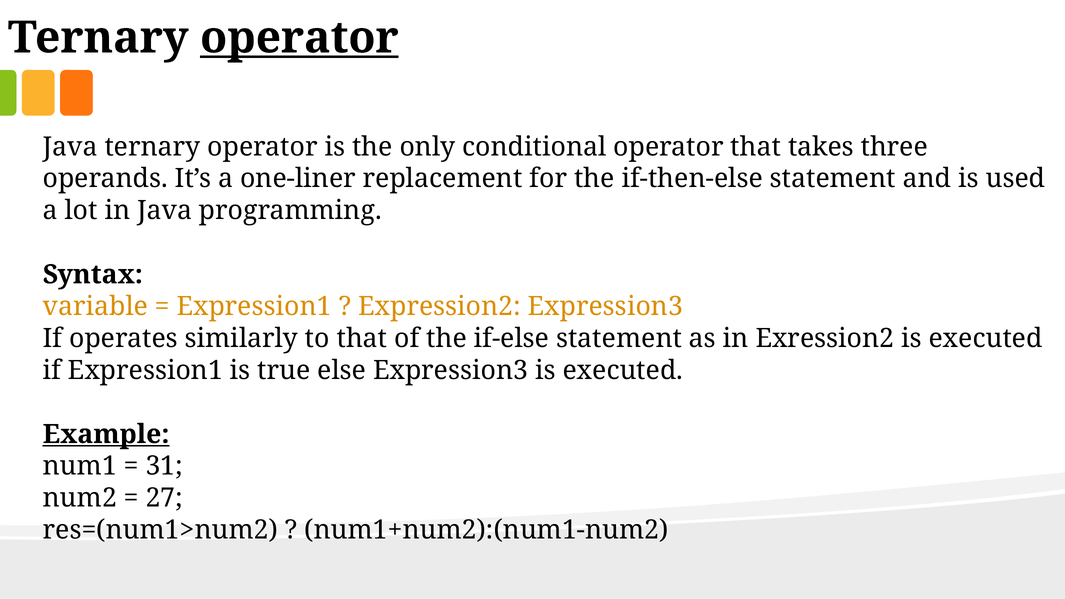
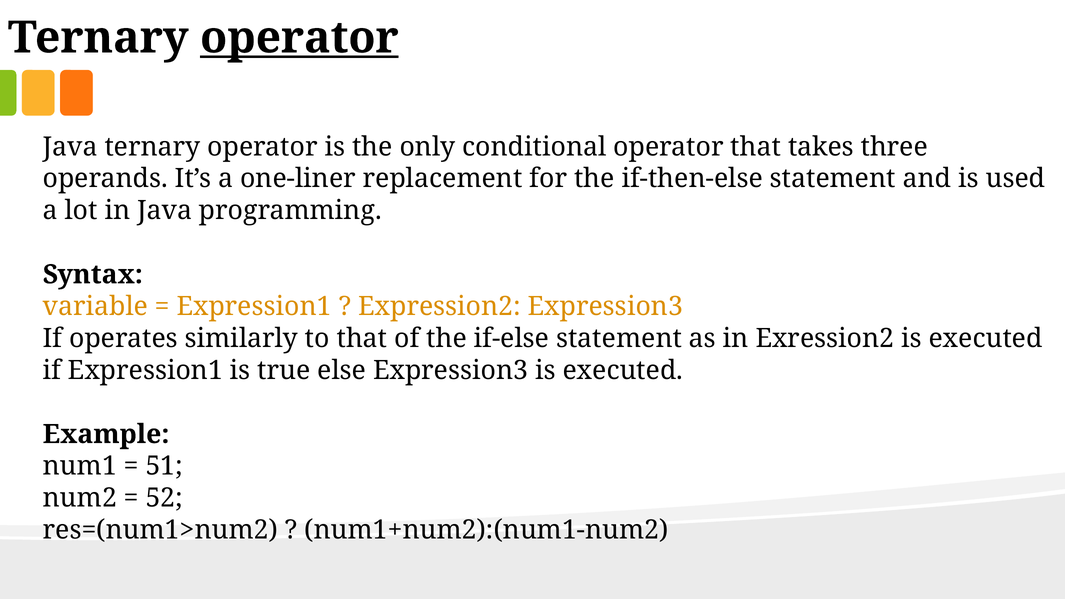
Example underline: present -> none (106, 434)
31: 31 -> 51 (164, 466)
27: 27 -> 52 (164, 498)
